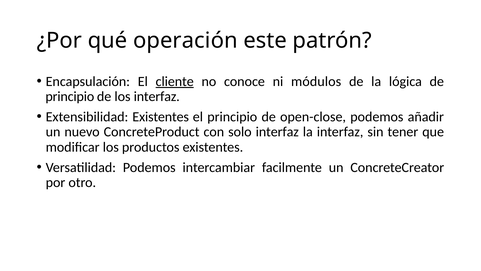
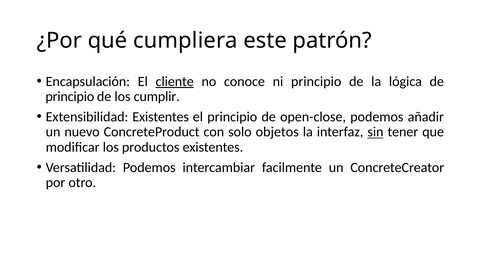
operación: operación -> cumpliera (185, 40)
ni módulos: módulos -> principio (316, 81)
los interfaz: interfaz -> cumplir (157, 96)
solo interfaz: interfaz -> objetos (277, 132)
sin underline: none -> present (375, 132)
